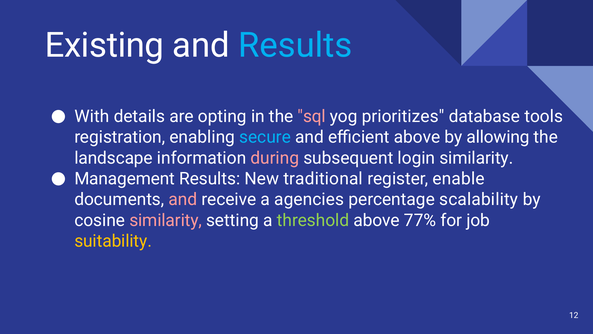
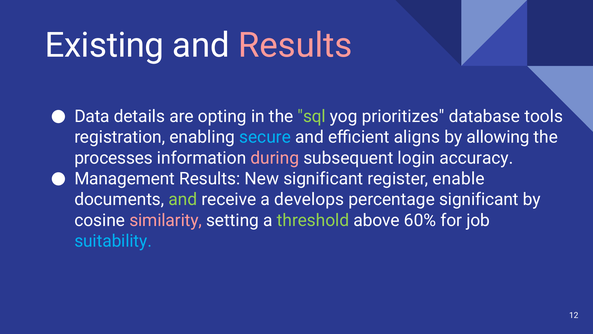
Results colour: light blue -> pink (295, 45)
With: With -> Data (92, 116)
sql colour: pink -> light green (312, 116)
efficient above: above -> aligns (417, 137)
landscape: landscape -> processes (114, 158)
login similarity: similarity -> accuracy (476, 158)
New traditional: traditional -> significant (323, 179)
and colour: pink -> light green (183, 199)
agencies: agencies -> develops (309, 199)
percentage scalability: scalability -> significant (479, 199)
77%: 77% -> 60% (420, 220)
suitability colour: yellow -> light blue (113, 241)
